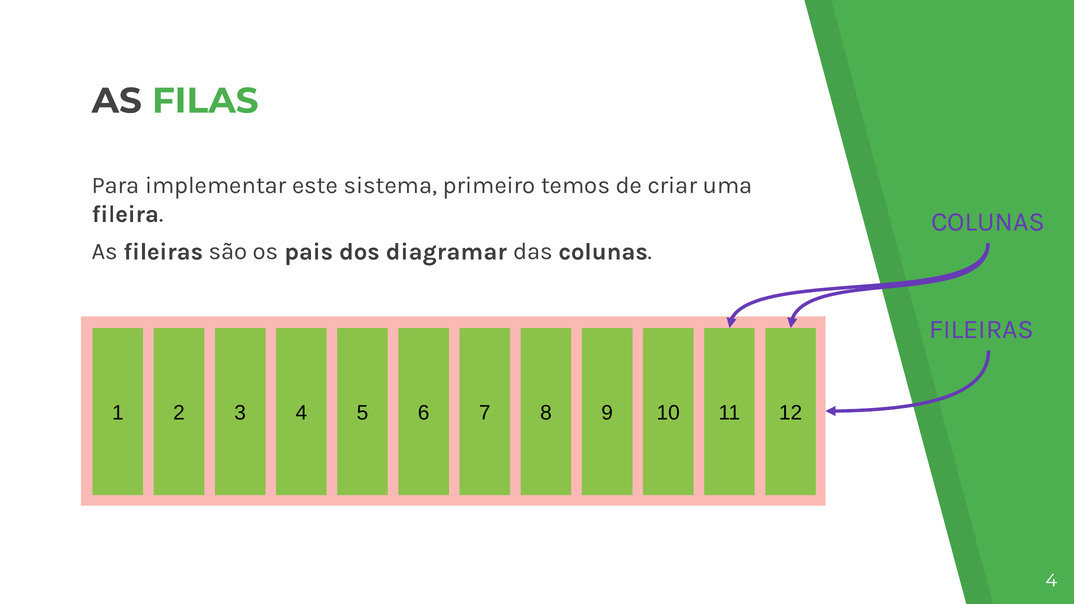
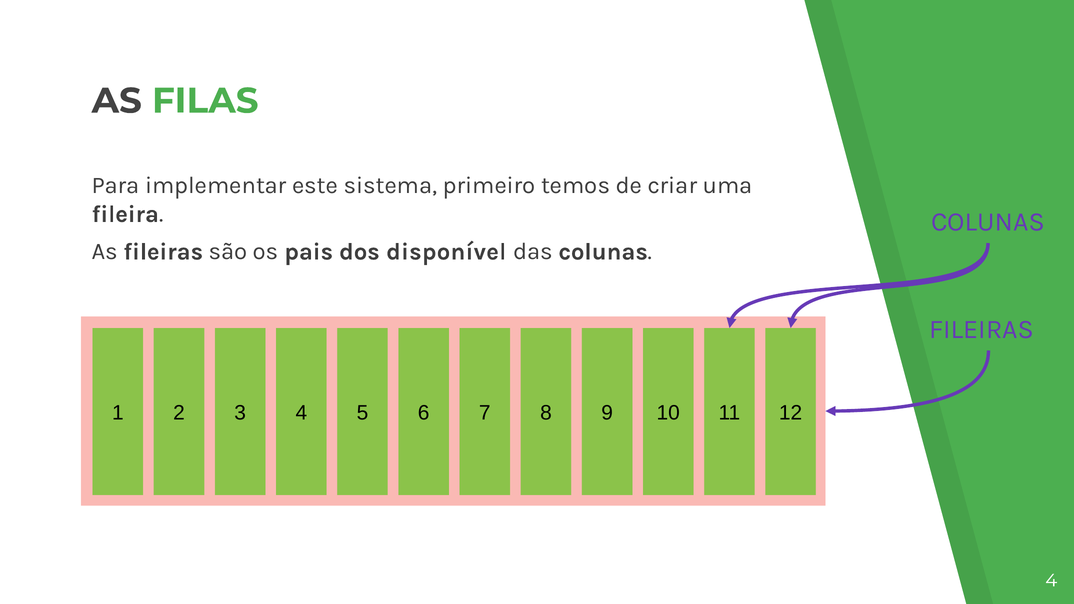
diagramar: diagramar -> disponível (446, 252)
